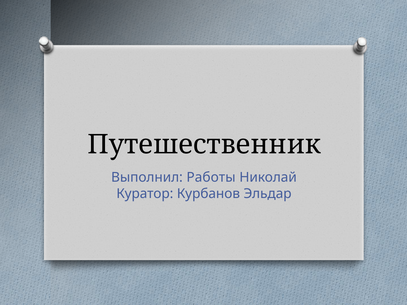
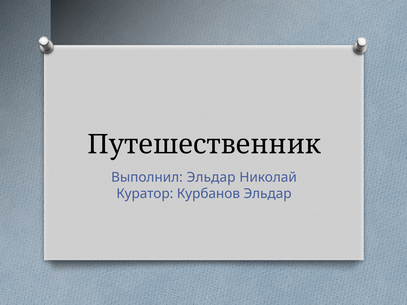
Выполнил Работы: Работы -> Эльдар (211, 177)
